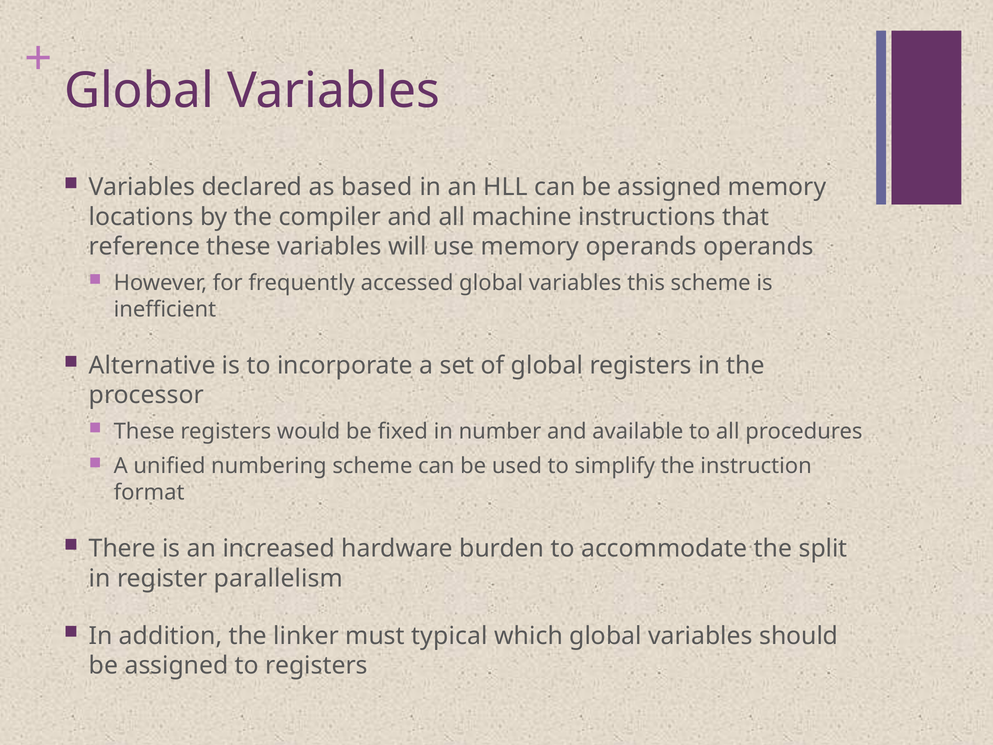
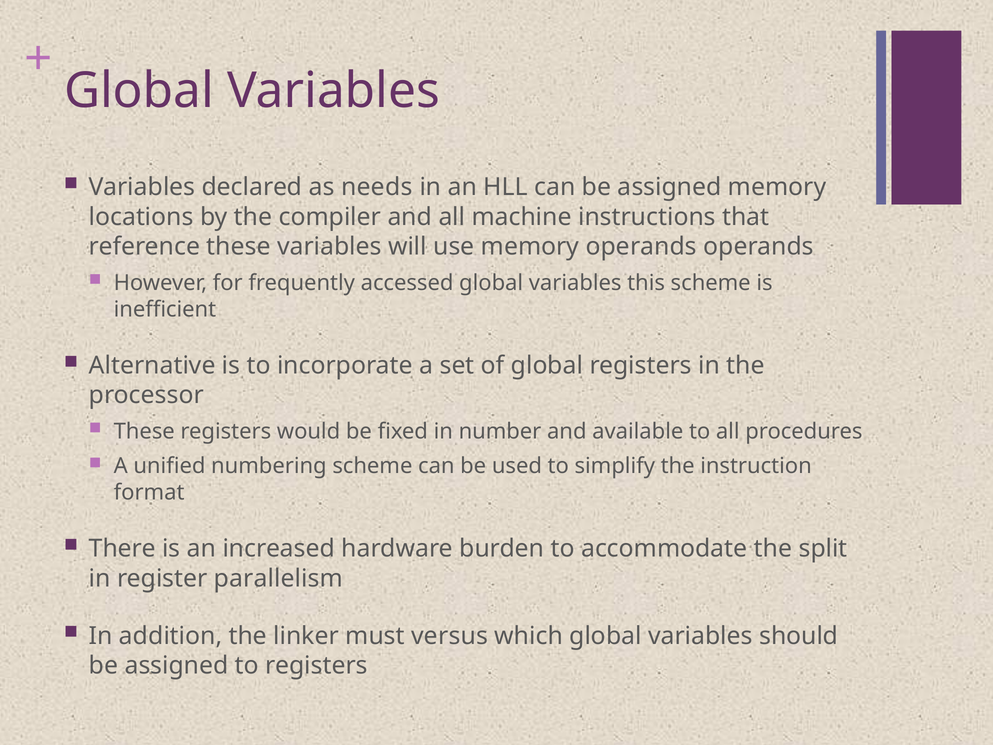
based: based -> needs (377, 187)
typical: typical -> versus (450, 636)
